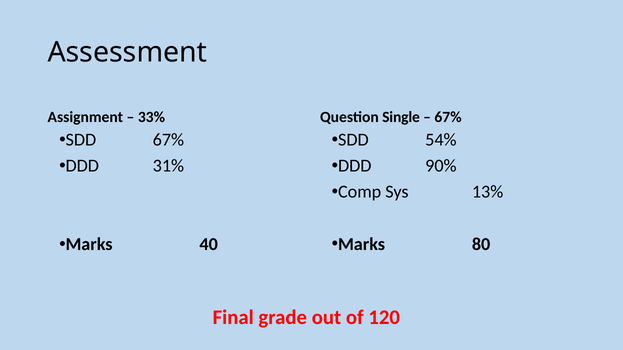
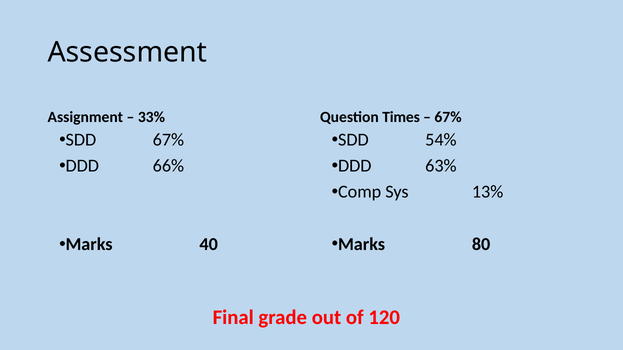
Single: Single -> Times (401, 117)
90%: 90% -> 63% (441, 166)
31%: 31% -> 66% (168, 166)
